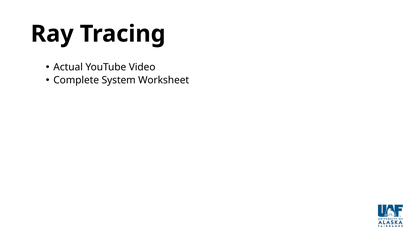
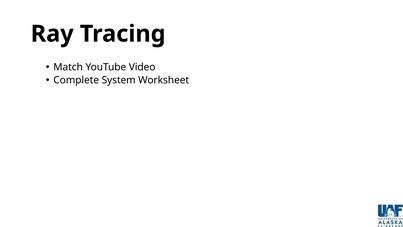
Actual: Actual -> Match (68, 67)
